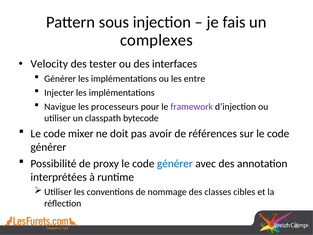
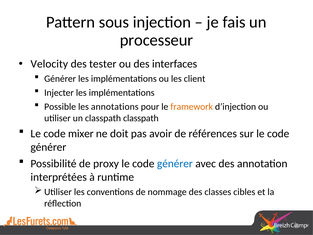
complexes: complexes -> processeur (157, 40)
entre: entre -> client (195, 79)
Navigue: Navigue -> Possible (60, 107)
processeurs: processeurs -> annotations (115, 107)
framework colour: purple -> orange (192, 107)
classpath bytecode: bytecode -> classpath (141, 118)
